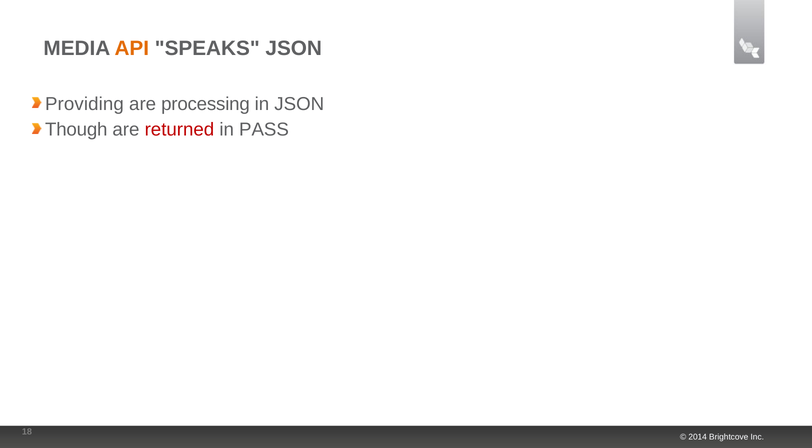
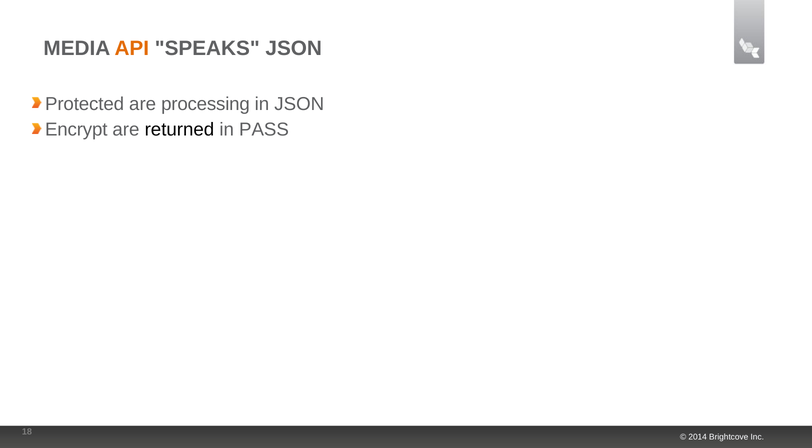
Providing: Providing -> Protected (85, 104)
Though: Though -> Encrypt (76, 130)
returned colour: red -> black (179, 130)
